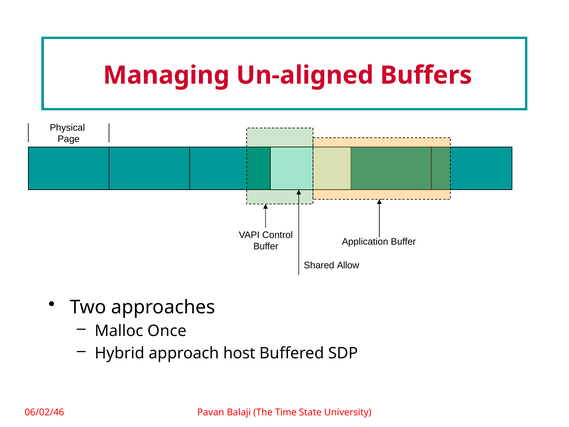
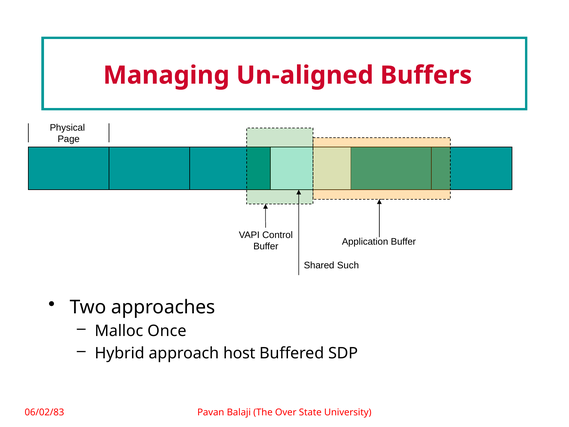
Allow: Allow -> Such (348, 265)
06/02/46: 06/02/46 -> 06/02/83 (44, 412)
Time: Time -> Over (286, 412)
